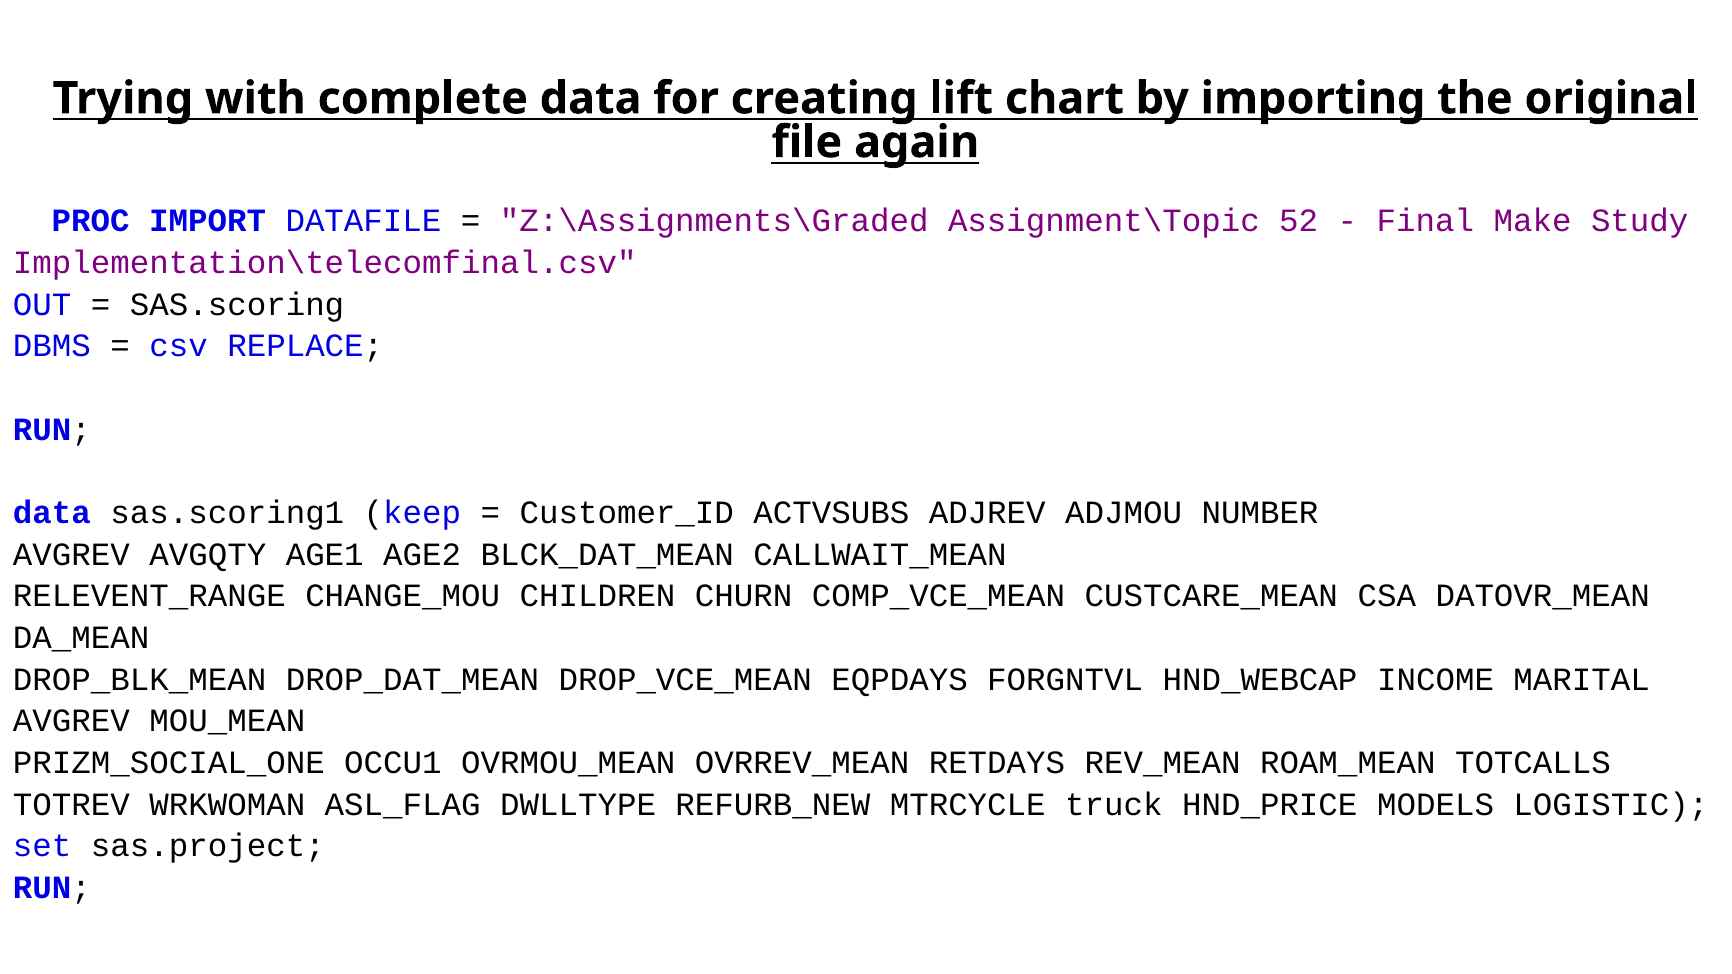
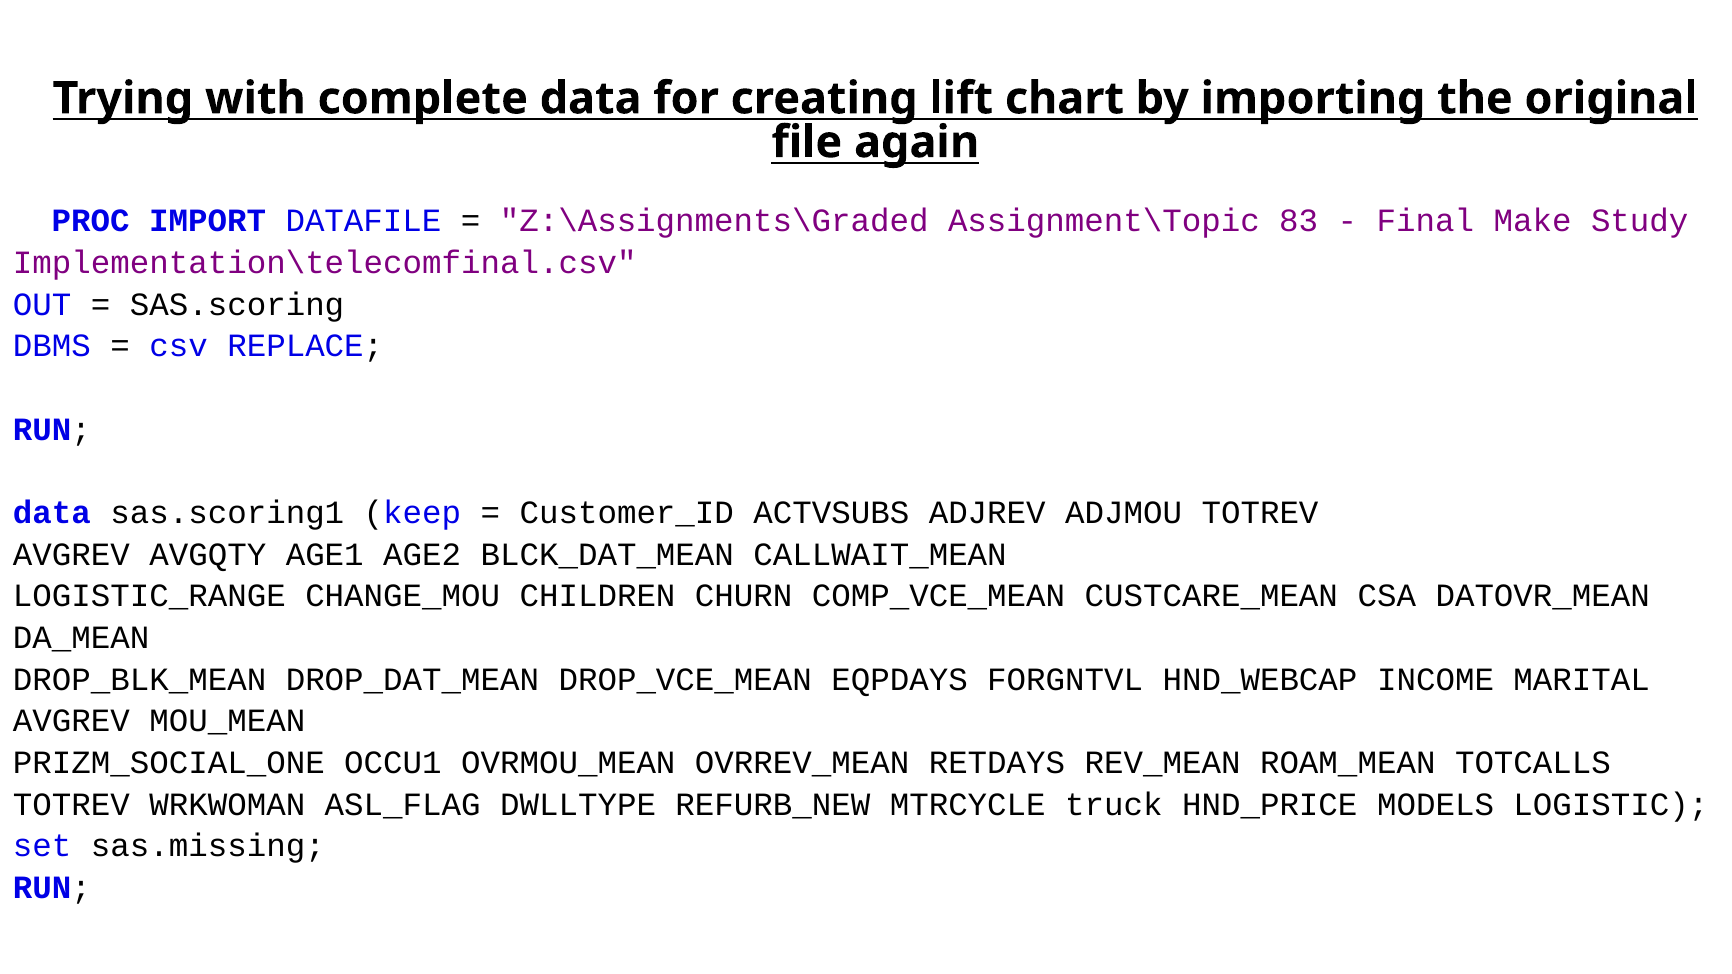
52: 52 -> 83 (1299, 220)
ADJMOU NUMBER: NUMBER -> TOTREV (1260, 513)
RELEVENT_RANGE: RELEVENT_RANGE -> LOGISTIC_RANGE (149, 596)
sas.project: sas.project -> sas.missing (208, 846)
